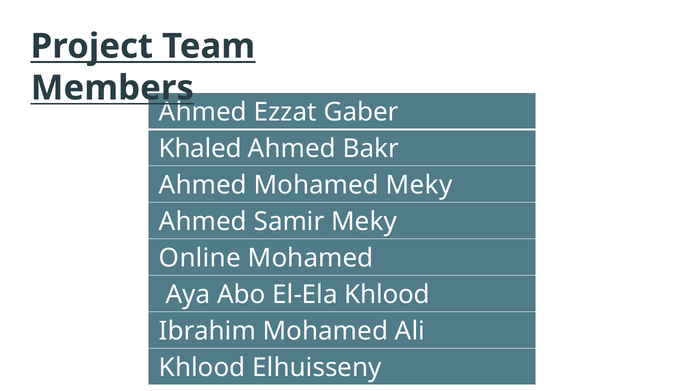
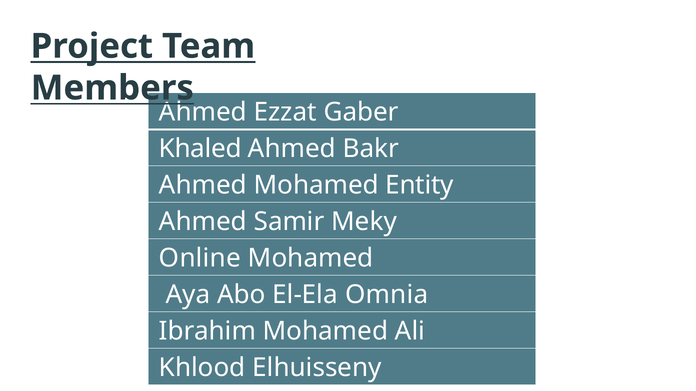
Mohamed Meky: Meky -> Entity (419, 185)
El-Ela Khlood: Khlood -> Omnia (387, 295)
